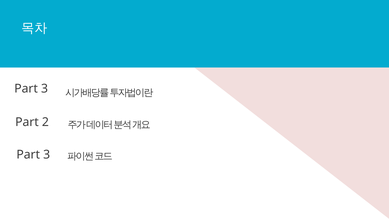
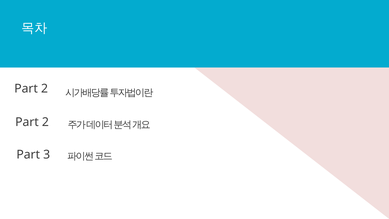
3: 3 -> 2 (44, 89)
